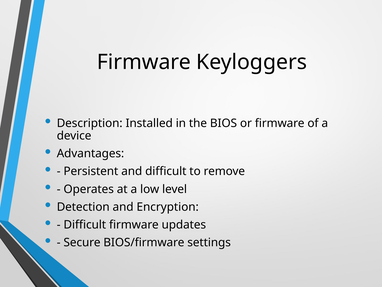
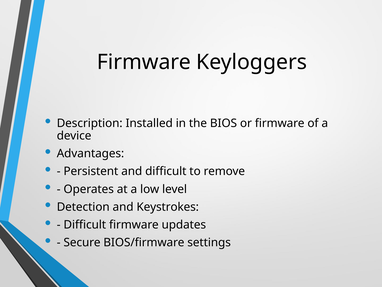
Encryption: Encryption -> Keystrokes (168, 207)
